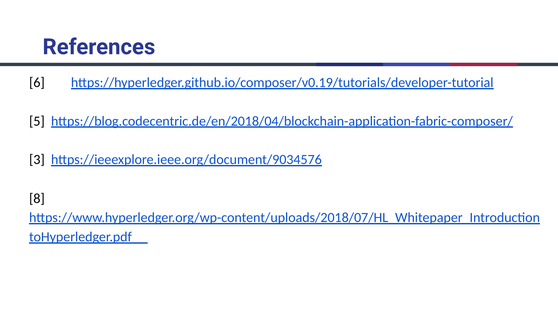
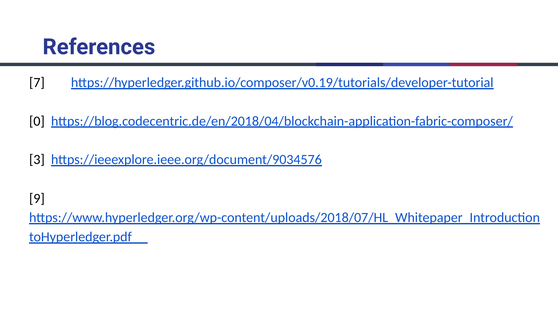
6: 6 -> 7 (37, 83)
5: 5 -> 0 (37, 121)
8: 8 -> 9 (37, 198)
